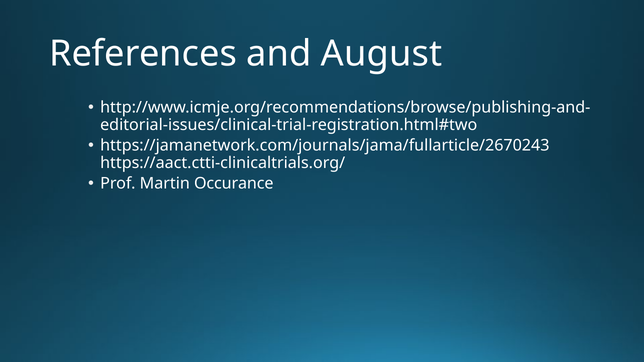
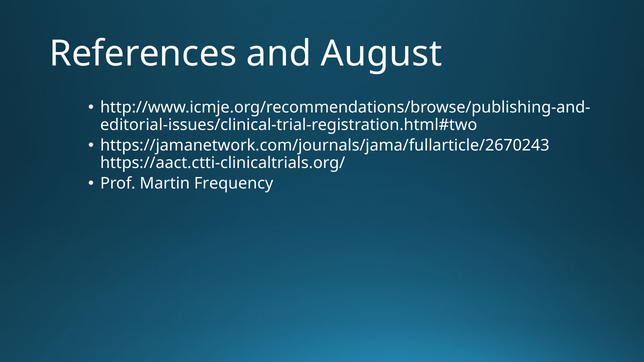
Occurance: Occurance -> Frequency (234, 184)
